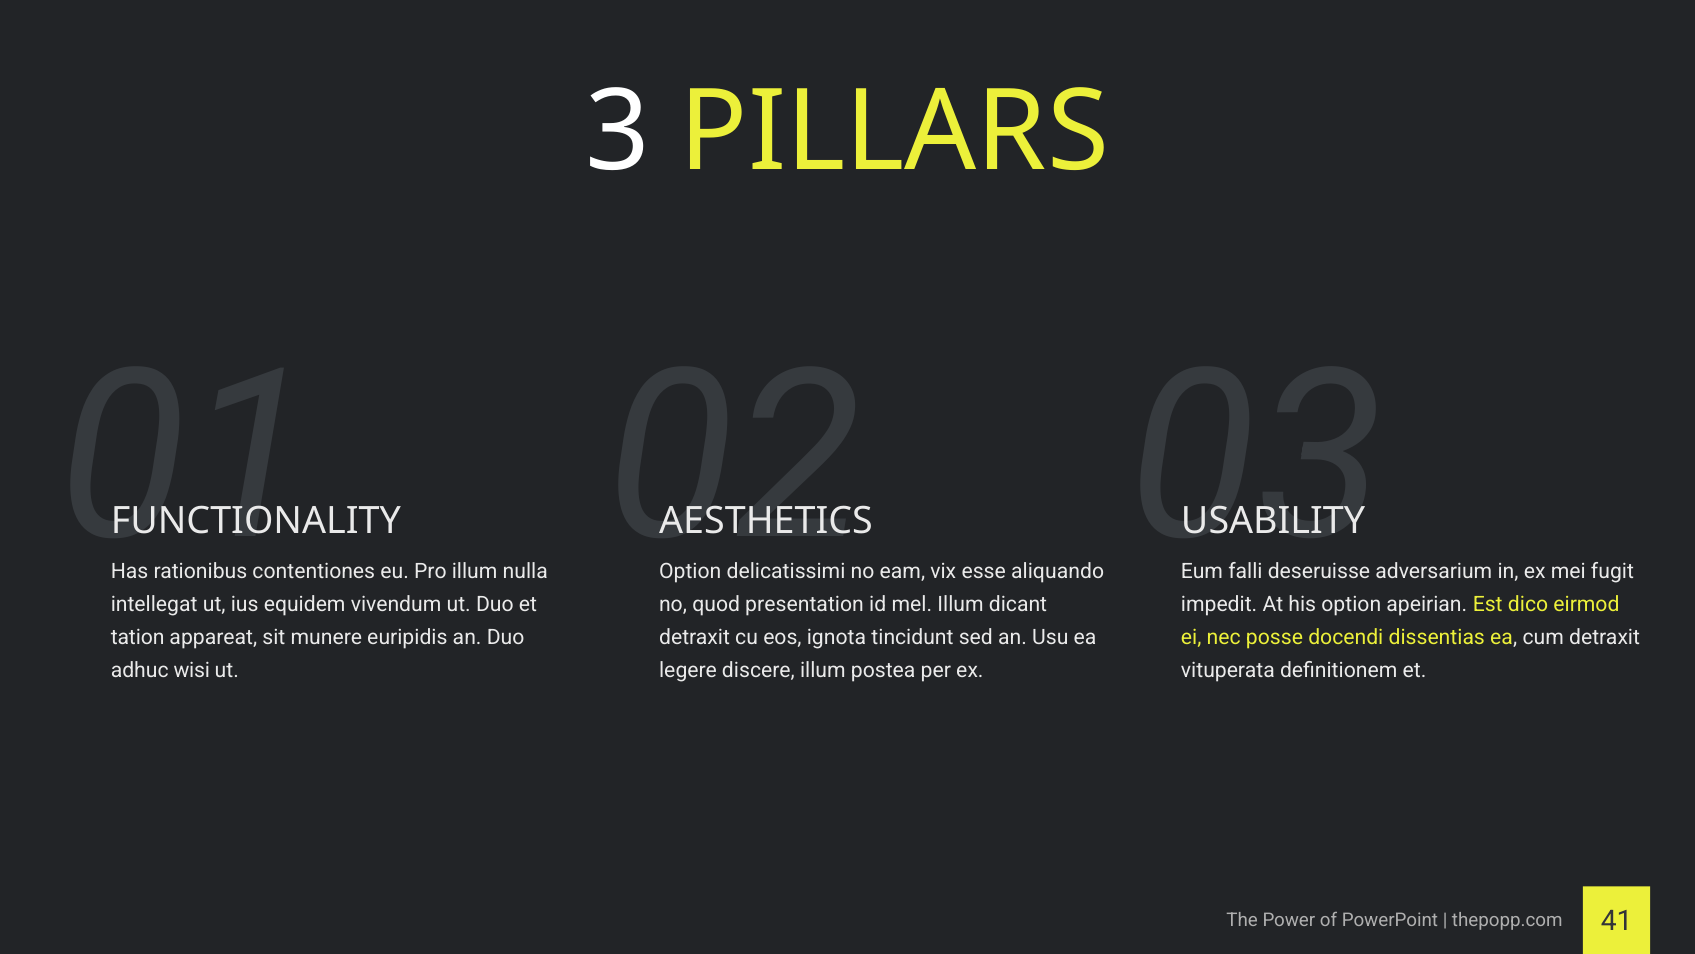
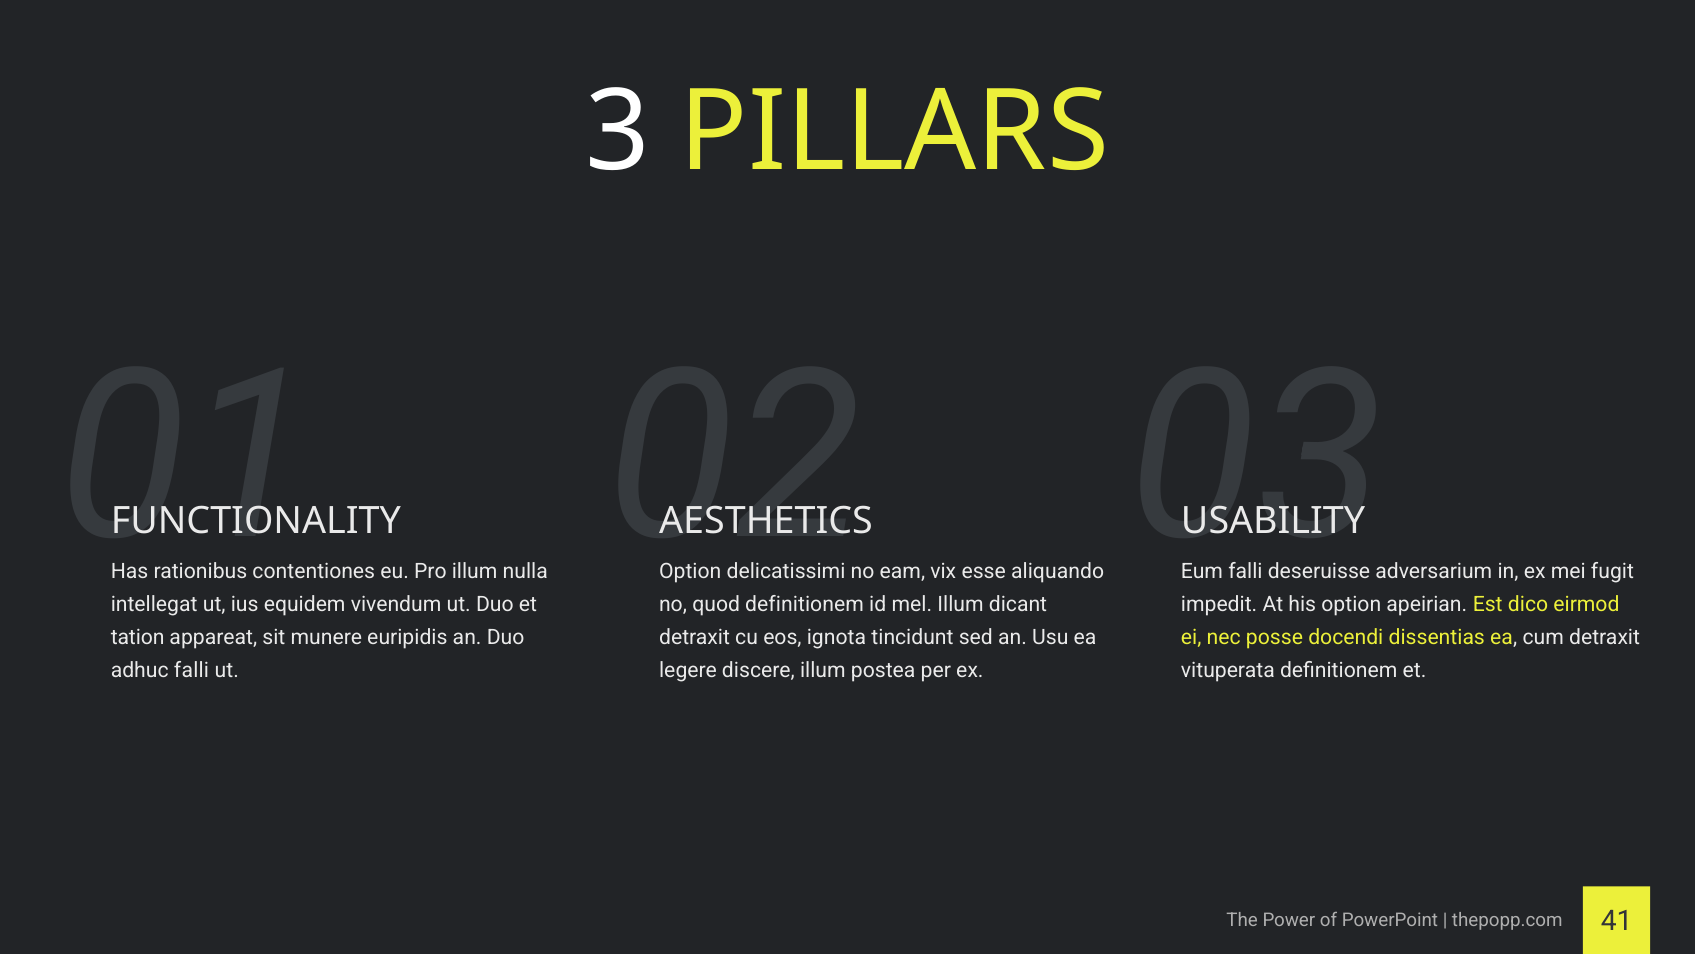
quod presentation: presentation -> definitionem (805, 604)
adhuc wisi: wisi -> falli (192, 670)
